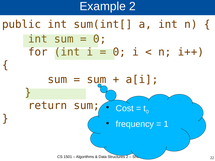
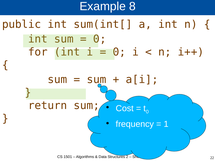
Example 2: 2 -> 8 (132, 6)
